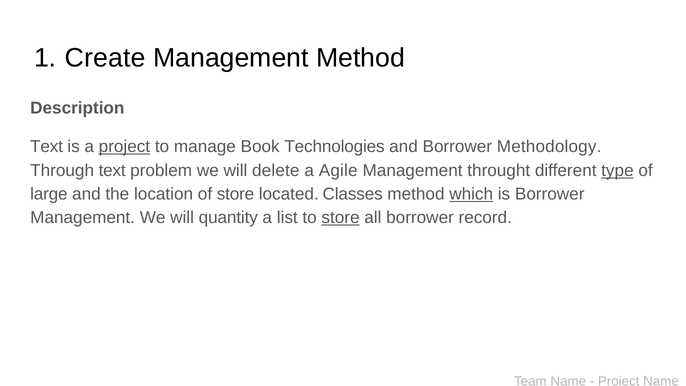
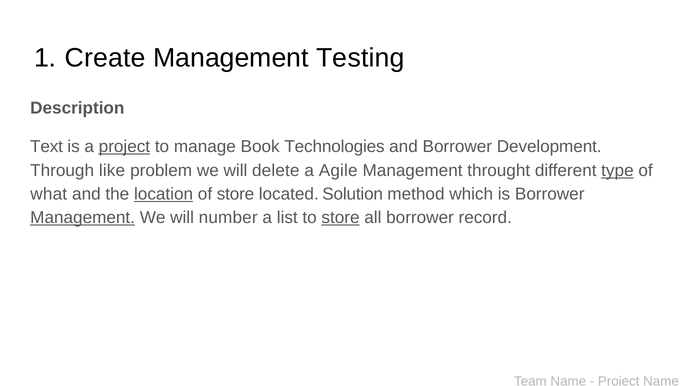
Management Method: Method -> Testing (360, 58)
Methodology: Methodology -> Development (549, 147)
Through text: text -> like (112, 170)
large: large -> what (49, 194)
location underline: none -> present (164, 194)
Classes: Classes -> Solution (353, 194)
which underline: present -> none (471, 194)
Management underline: none -> present (83, 218)
quantity: quantity -> number (228, 218)
